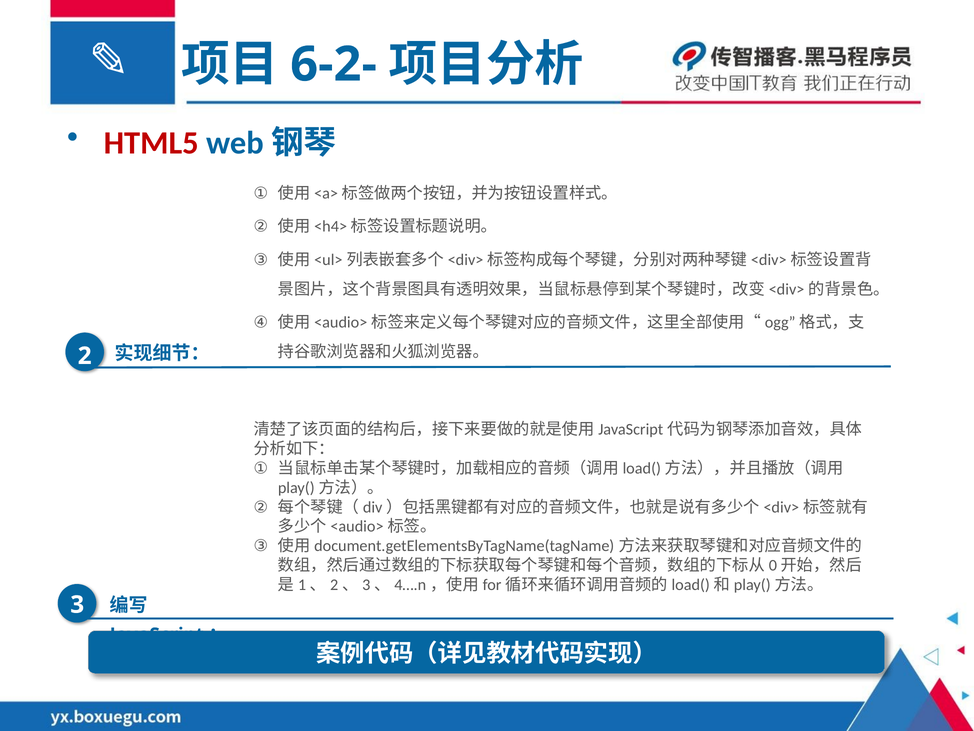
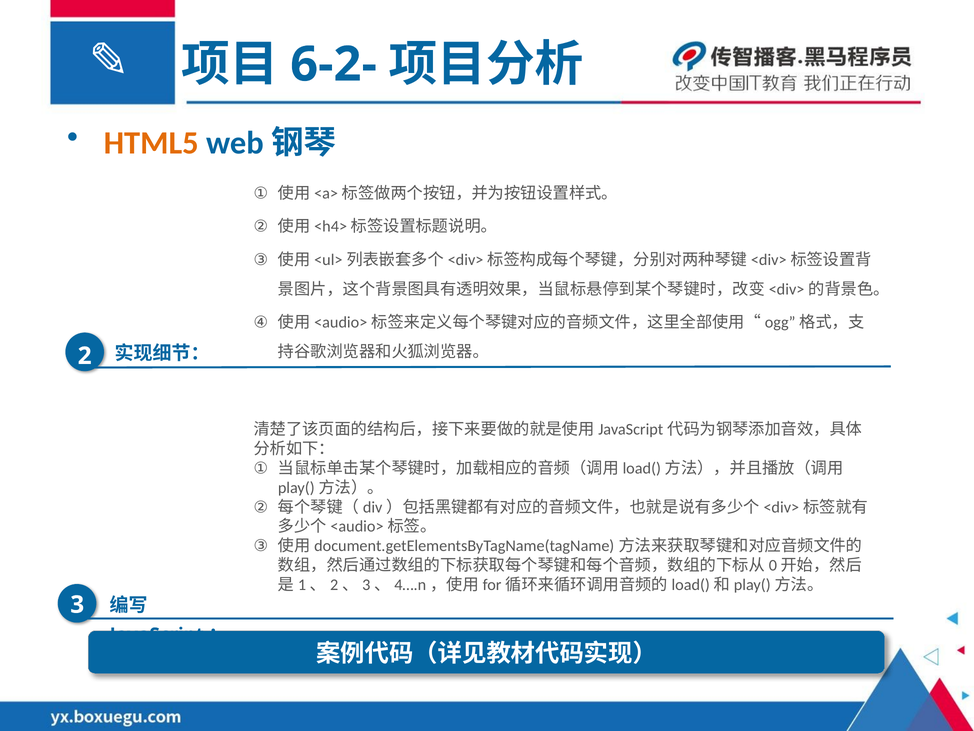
HTML5 colour: red -> orange (151, 143)
